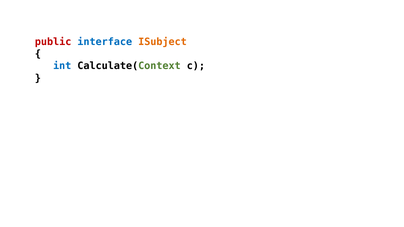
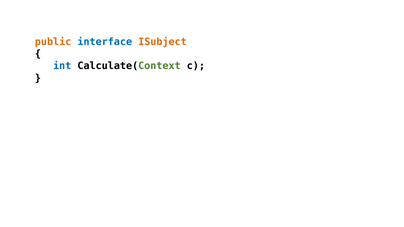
public colour: red -> orange (53, 42)
